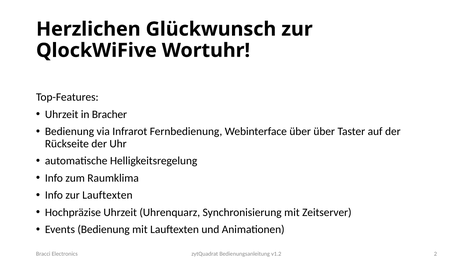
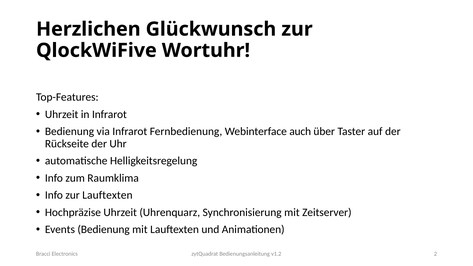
in Bracher: Bracher -> Infrarot (109, 114)
Webinterface über: über -> auch (300, 131)
